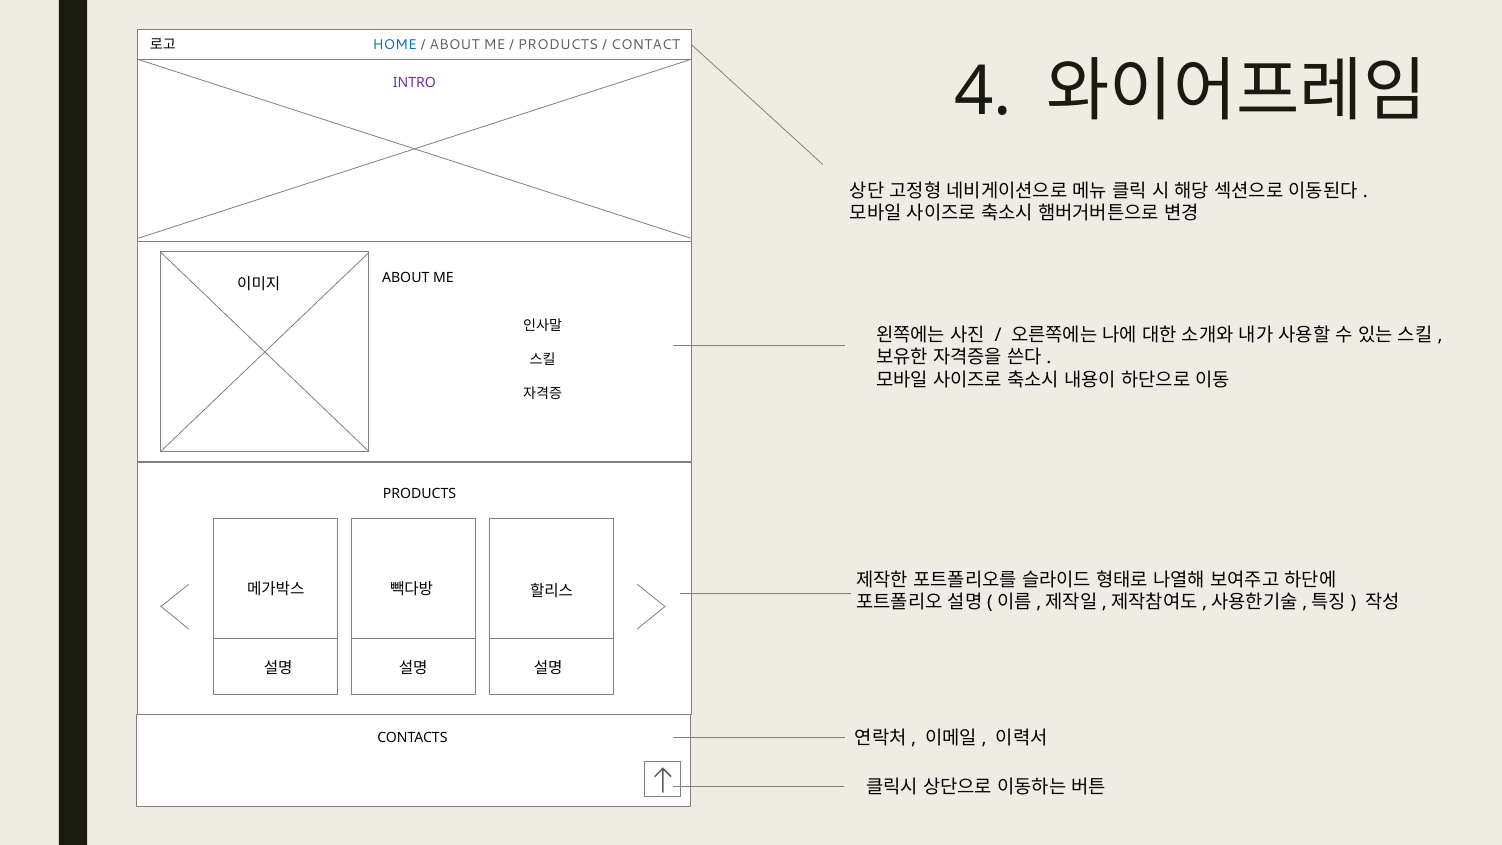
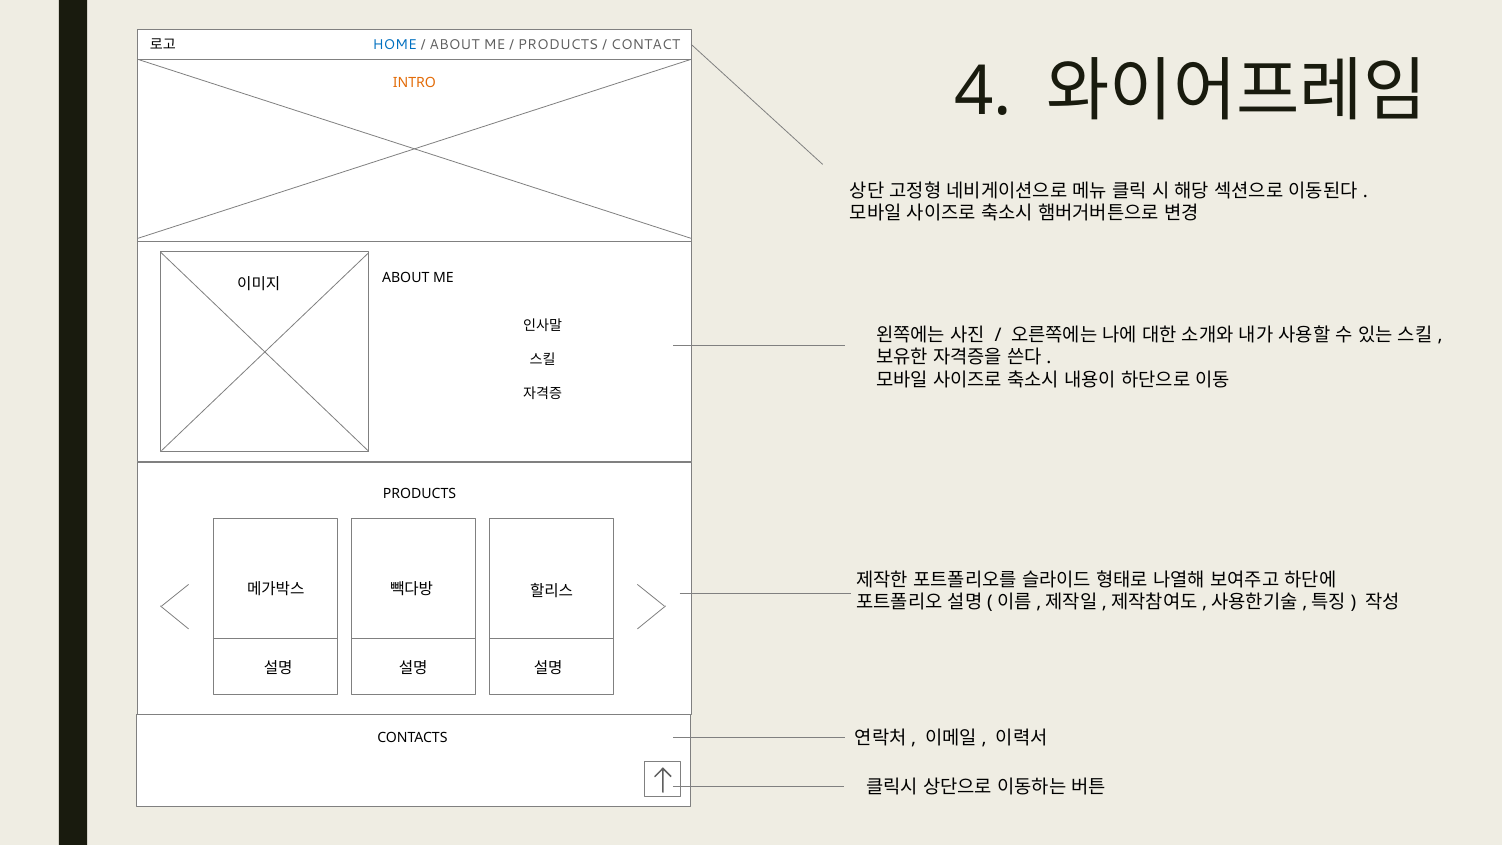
INTRO colour: purple -> orange (414, 83)
